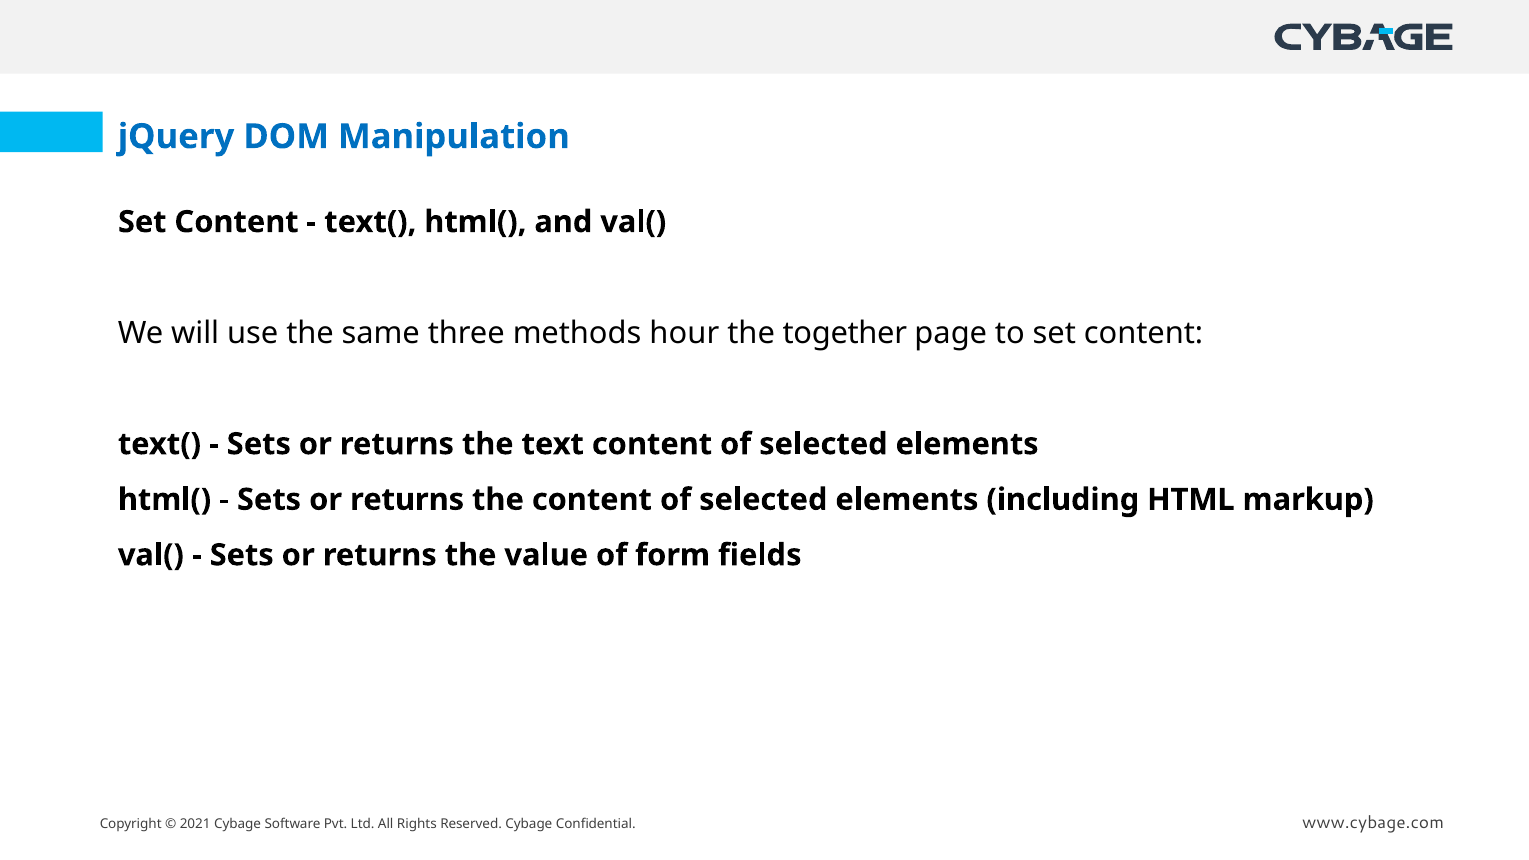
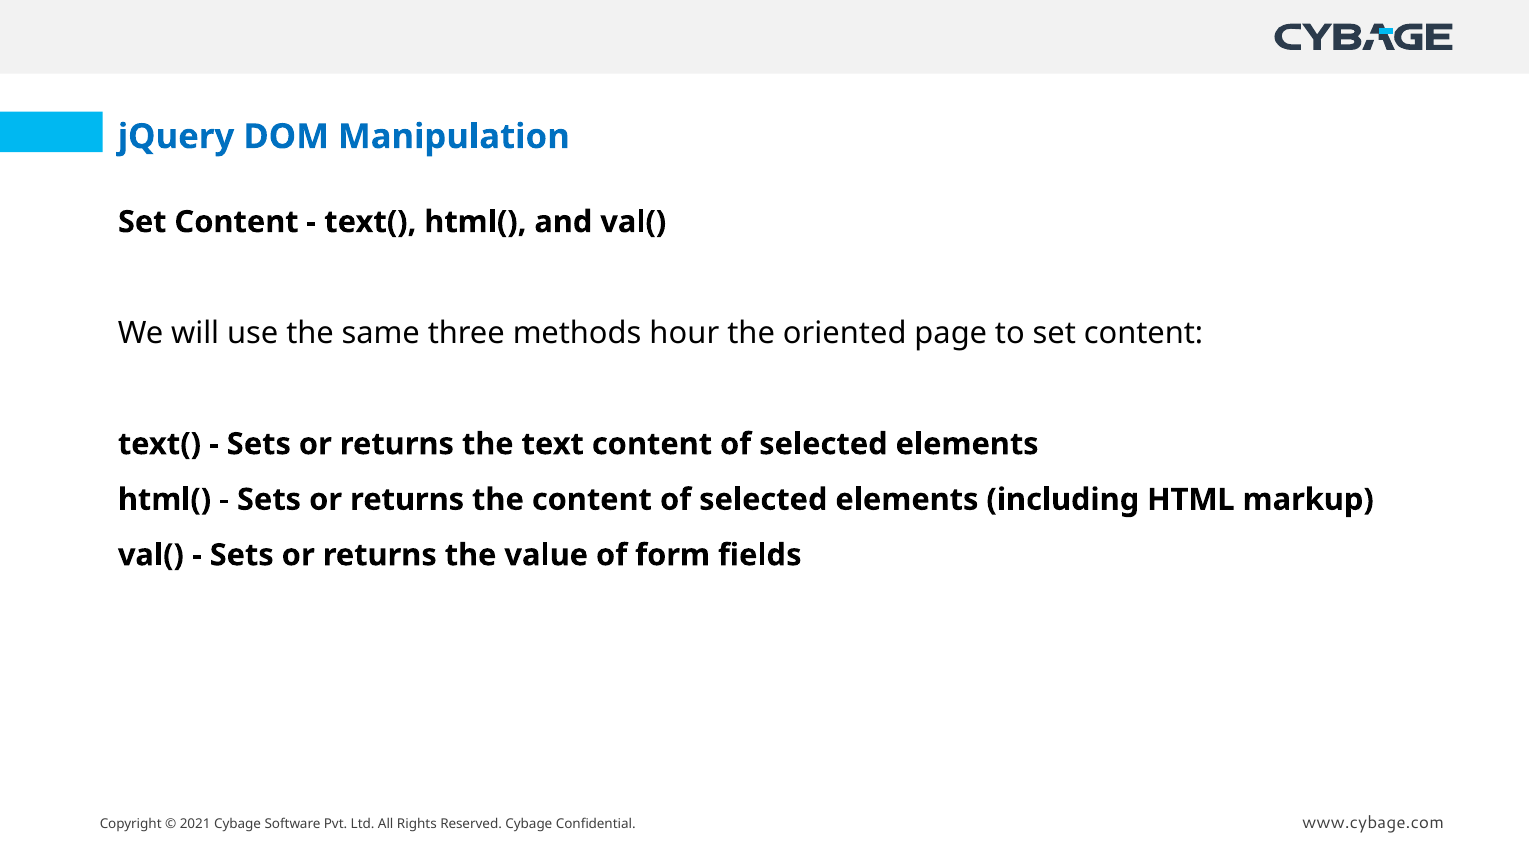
together: together -> oriented (845, 333)
